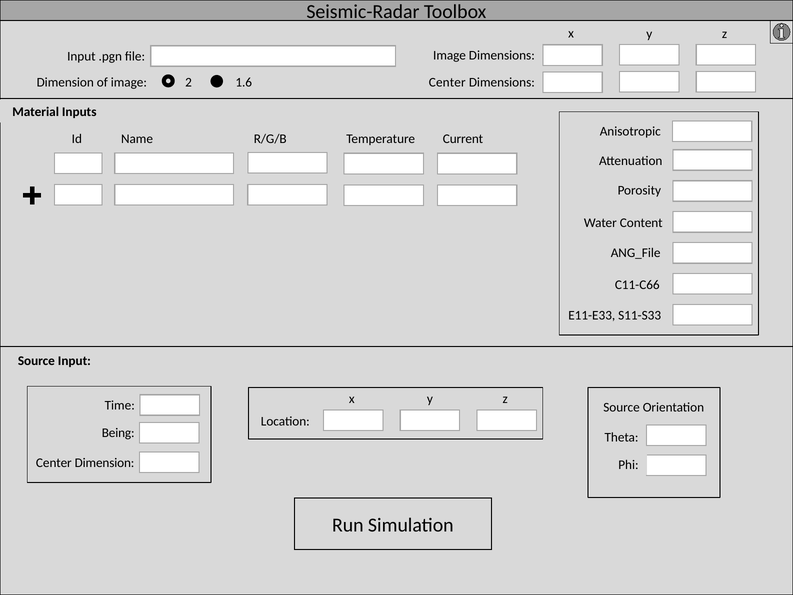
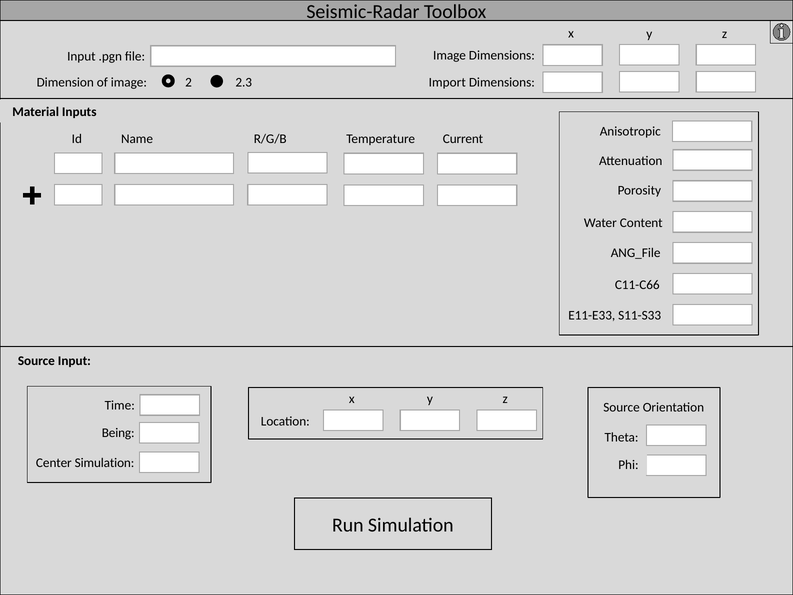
1.6: 1.6 -> 2.3 (244, 82)
Center: Center -> Import (447, 82)
Center Dimension: Dimension -> Simulation (105, 462)
